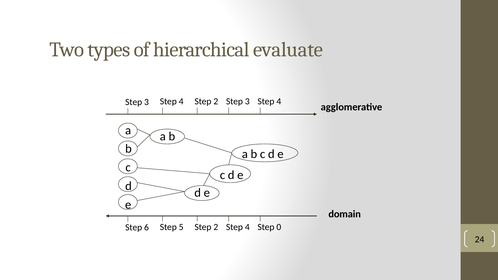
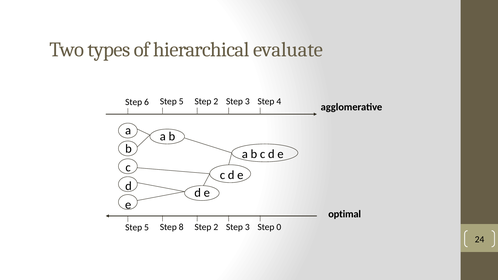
3: 3 -> 6 (147, 102)
4: 4 -> 5 (181, 101)
domain: domain -> optimal (345, 214)
6: 6 -> 5 (147, 228)
5: 5 -> 8 (181, 227)
4: 4 -> 3 (247, 227)
